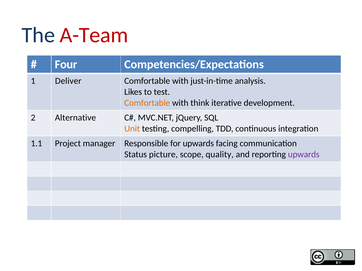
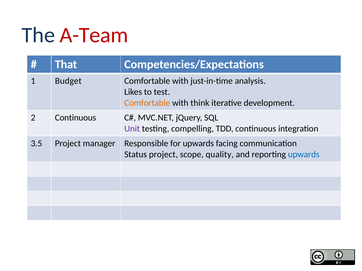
Four: Four -> That (66, 65)
Deliver: Deliver -> Budget (68, 81)
2 Alternative: Alternative -> Continuous (75, 118)
Unit colour: orange -> purple (132, 129)
1.1: 1.1 -> 3.5 (36, 144)
Status picture: picture -> project (163, 155)
upwards colour: purple -> blue (304, 155)
